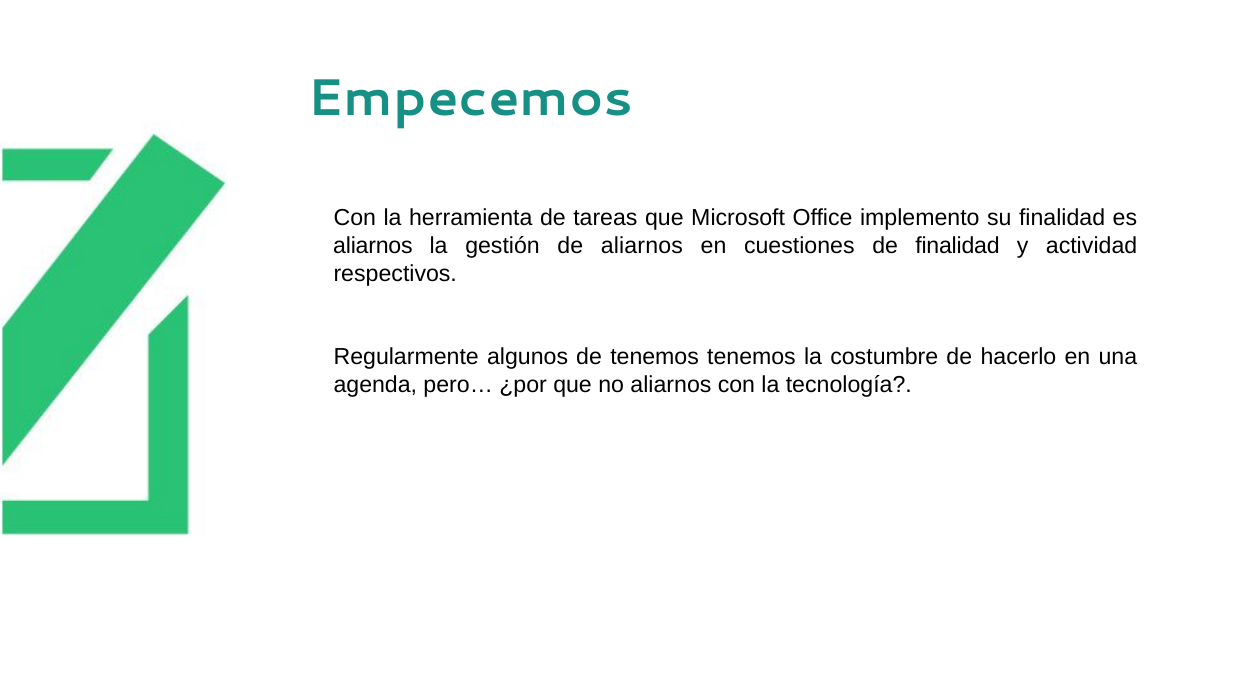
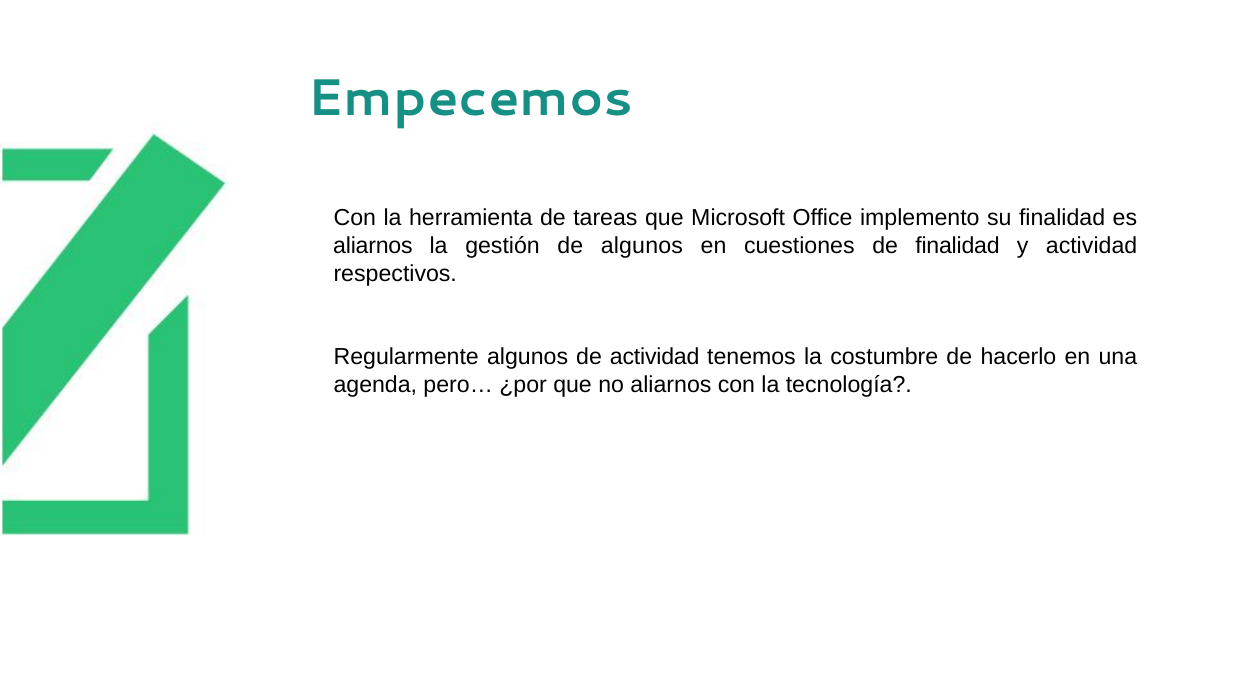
de aliarnos: aliarnos -> algunos (642, 246)
de tenemos: tenemos -> actividad (655, 357)
